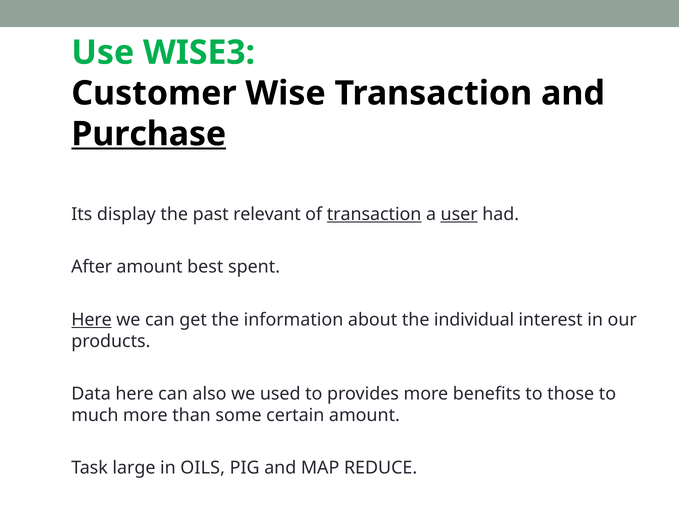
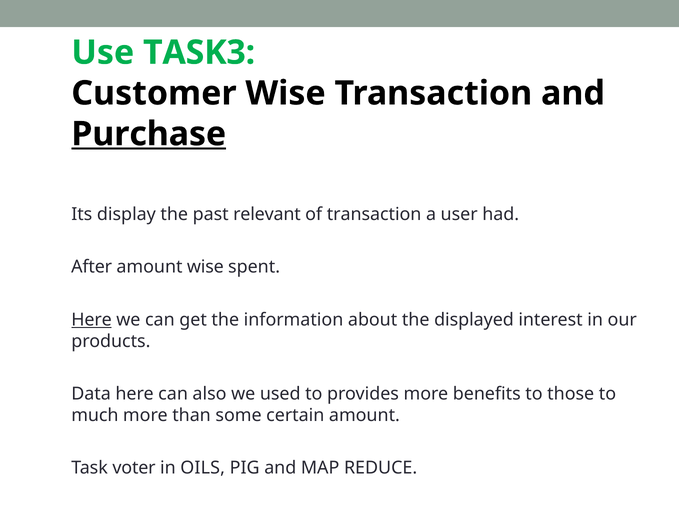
WISE3: WISE3 -> TASK3 (199, 53)
transaction underline: present -> none (374, 214)
user underline: present -> none (459, 214)
amount best: best -> wise (205, 267)
individual: individual -> displayed (474, 320)
large: large -> voter (134, 468)
